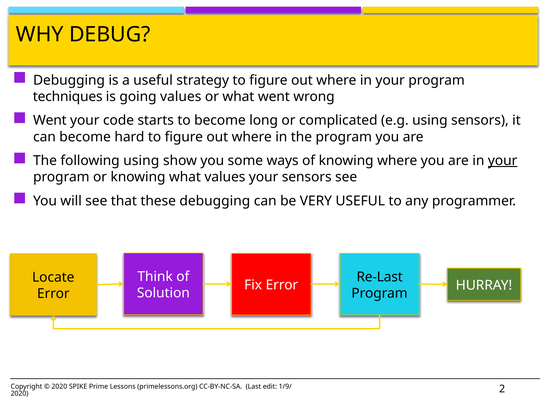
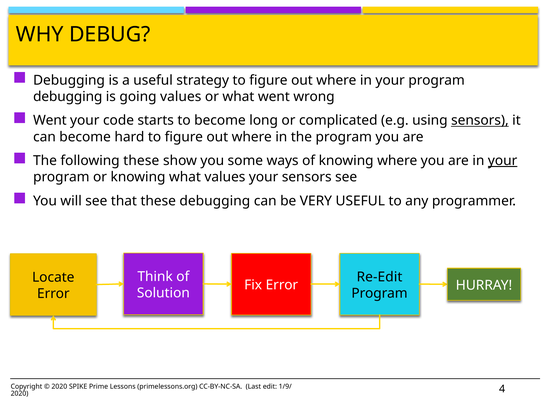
techniques: techniques -> debugging (68, 97)
sensors underline: none -> present (480, 120)
following using: using -> these (141, 161)
Re-Last: Re-Last -> Re-Edit (380, 277)
2: 2 -> 4 (502, 389)
